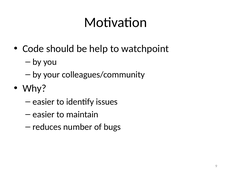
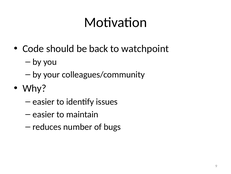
help: help -> back (99, 48)
